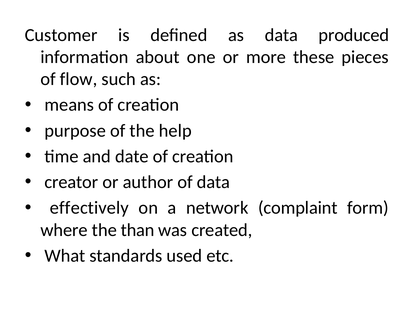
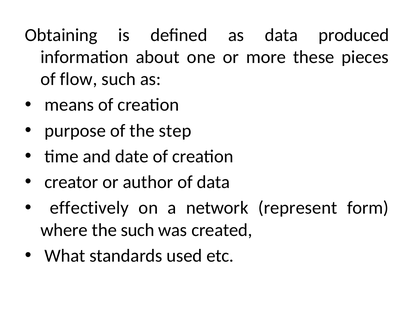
Customer: Customer -> Obtaining (61, 35)
help: help -> step (175, 131)
complaint: complaint -> represent (298, 208)
the than: than -> such (138, 230)
